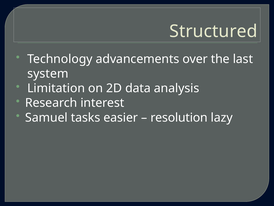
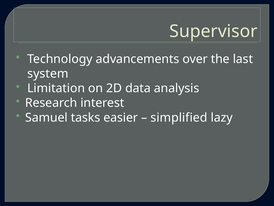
Structured: Structured -> Supervisor (213, 31)
resolution: resolution -> simplified (179, 117)
